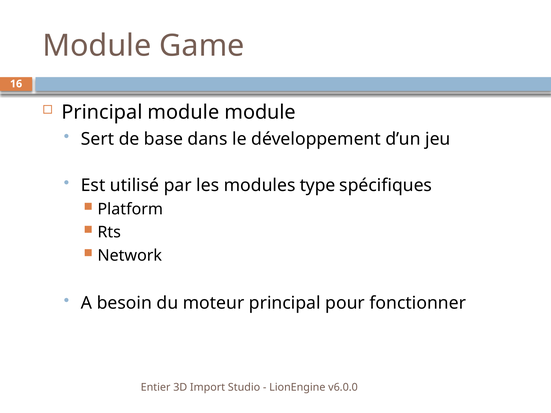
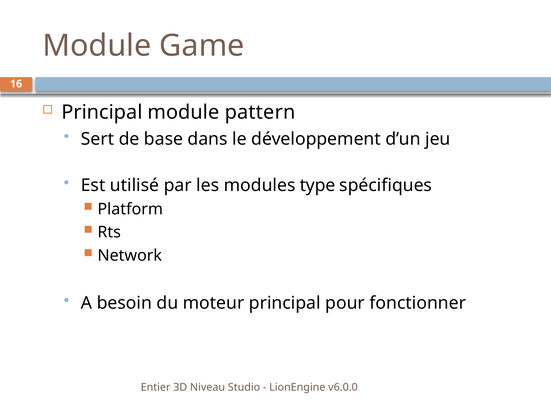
module module: module -> pattern (260, 112)
Import: Import -> Niveau (208, 387)
